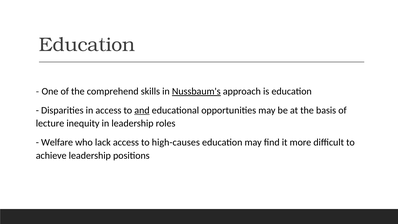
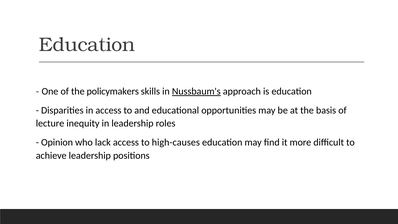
comprehend: comprehend -> policymakers (113, 91)
and underline: present -> none (142, 110)
Welfare: Welfare -> Opinion (57, 142)
